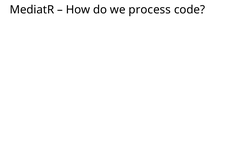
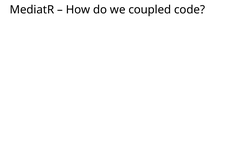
process: process -> coupled (150, 10)
